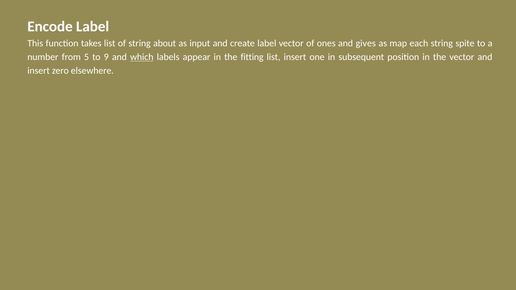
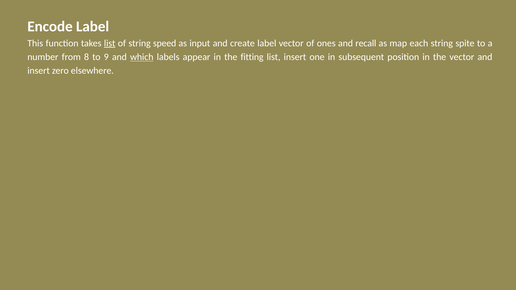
list underline: none -> present (110, 43)
about: about -> speed (165, 43)
gives: gives -> recall (366, 43)
5: 5 -> 8 (86, 57)
